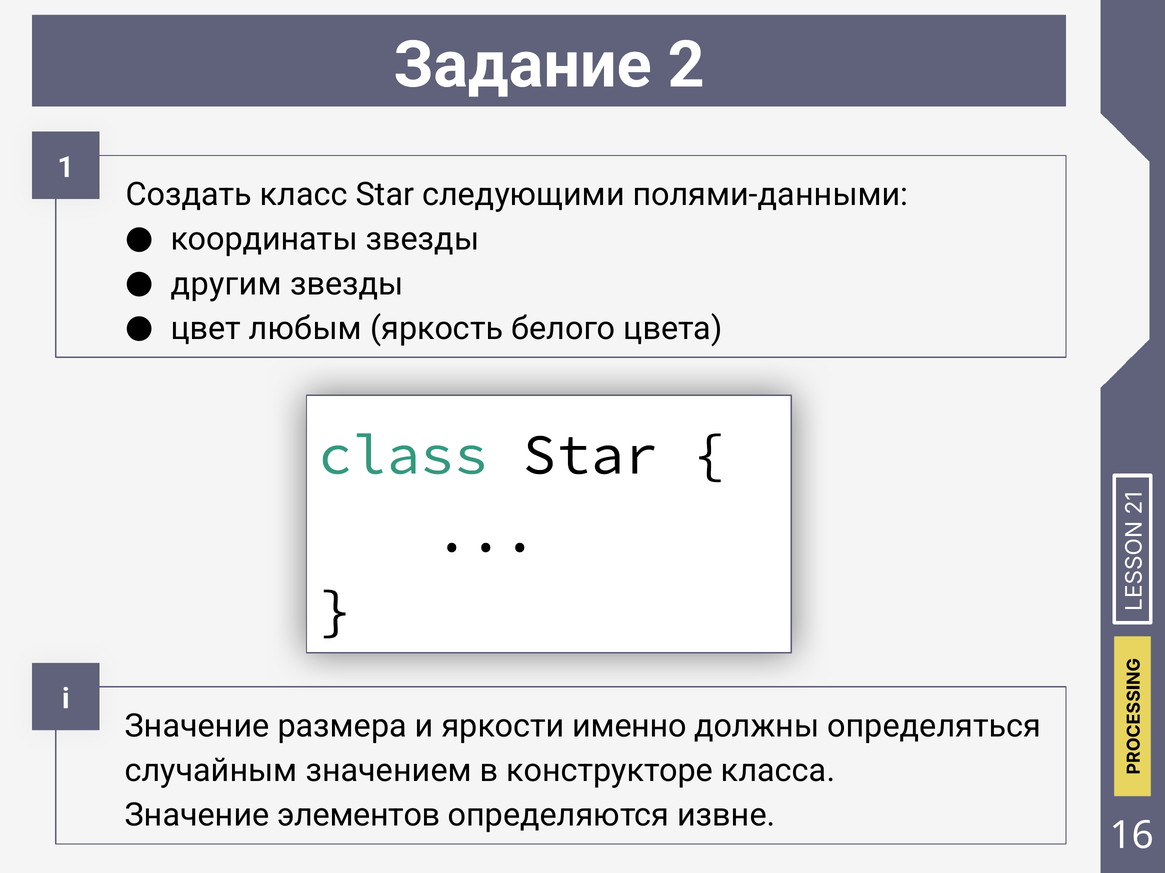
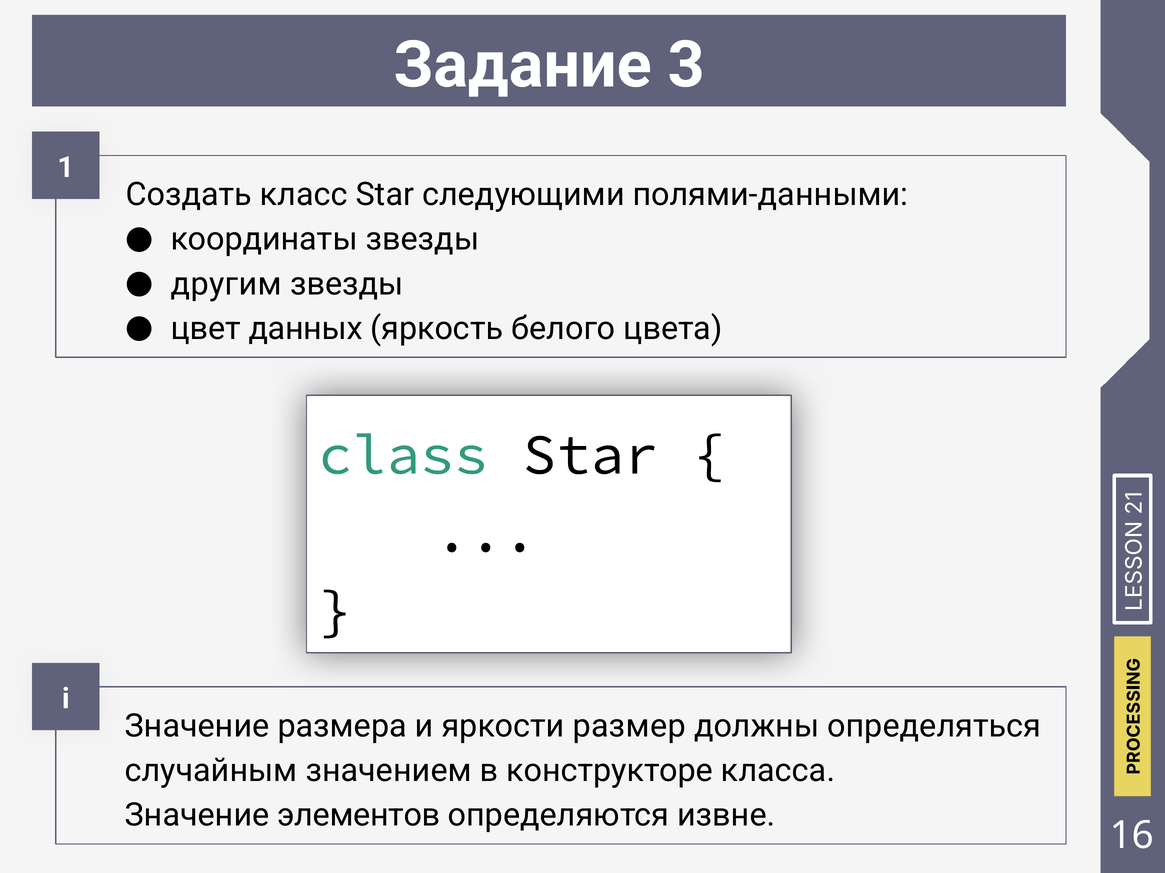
Задание 2: 2 -> 3 (686, 65)
любым: любым -> данных (306, 329)
именно: именно -> размер (629, 727)
